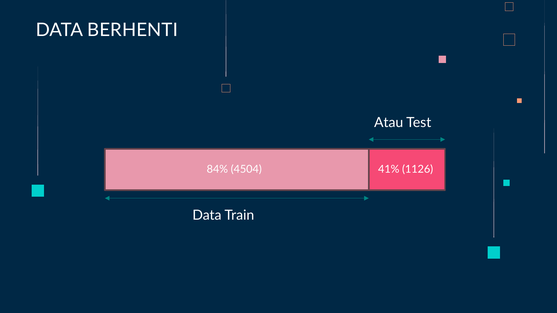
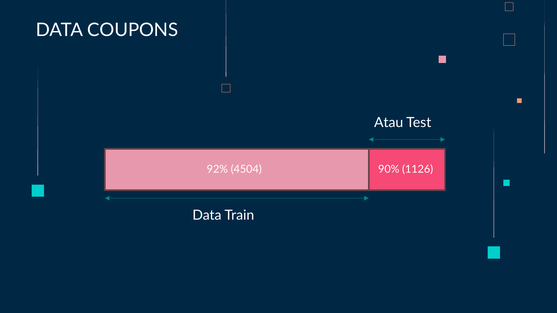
BERHENTI: BERHENTI -> COUPONS (133, 30)
84%: 84% -> 92% (217, 169)
41%: 41% -> 90% (389, 169)
